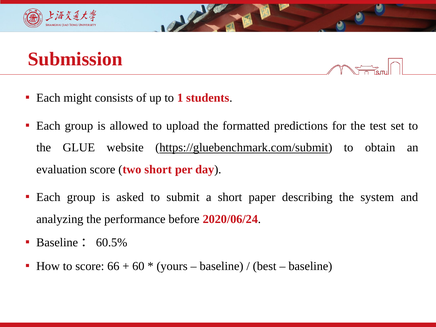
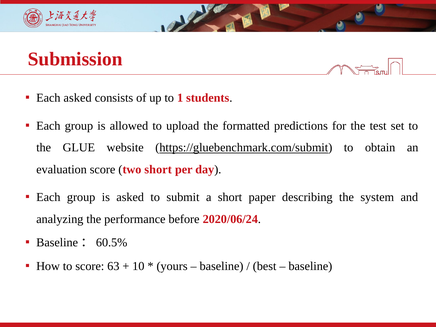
Each might: might -> asked (78, 98)
66: 66 -> 63 (113, 266)
60: 60 -> 10 (138, 266)
